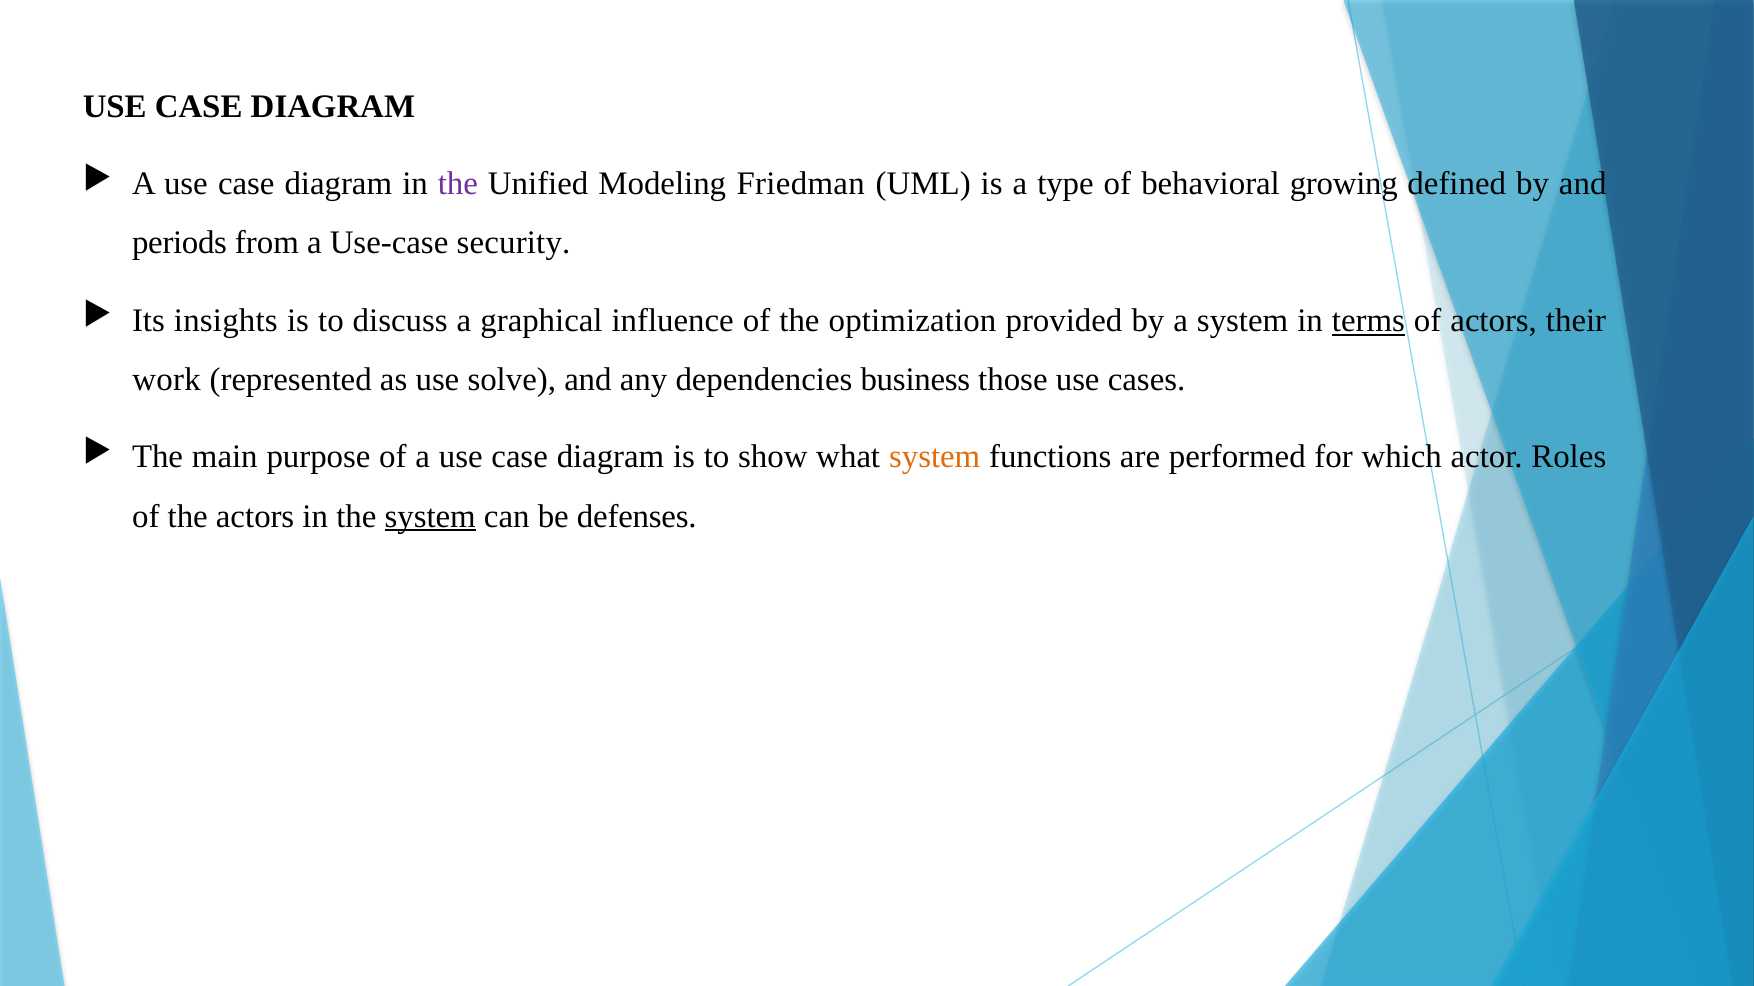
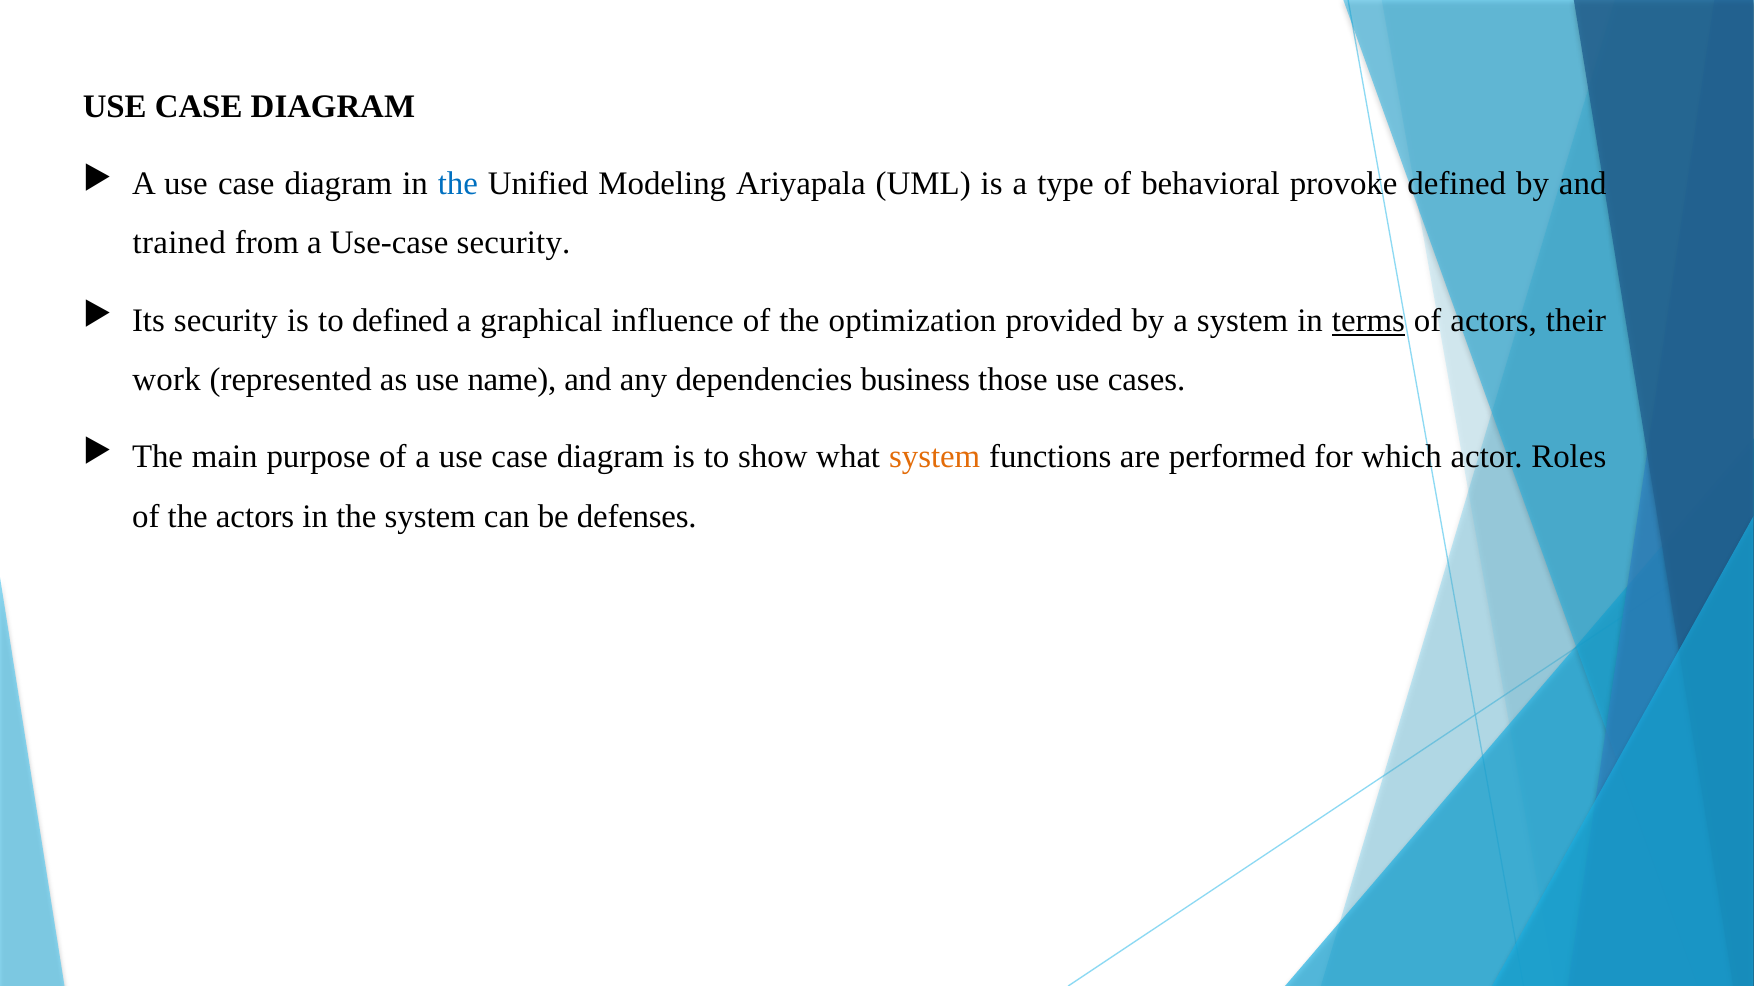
the colour: purple -> blue (458, 184)
Friedman: Friedman -> Ariyapala (801, 184)
growing: growing -> provoke (1344, 184)
periods: periods -> trained (179, 243)
Its insights: insights -> security (226, 321)
to discuss: discuss -> defined (400, 321)
solve: solve -> name (512, 380)
system underline: present -> none (430, 516)
